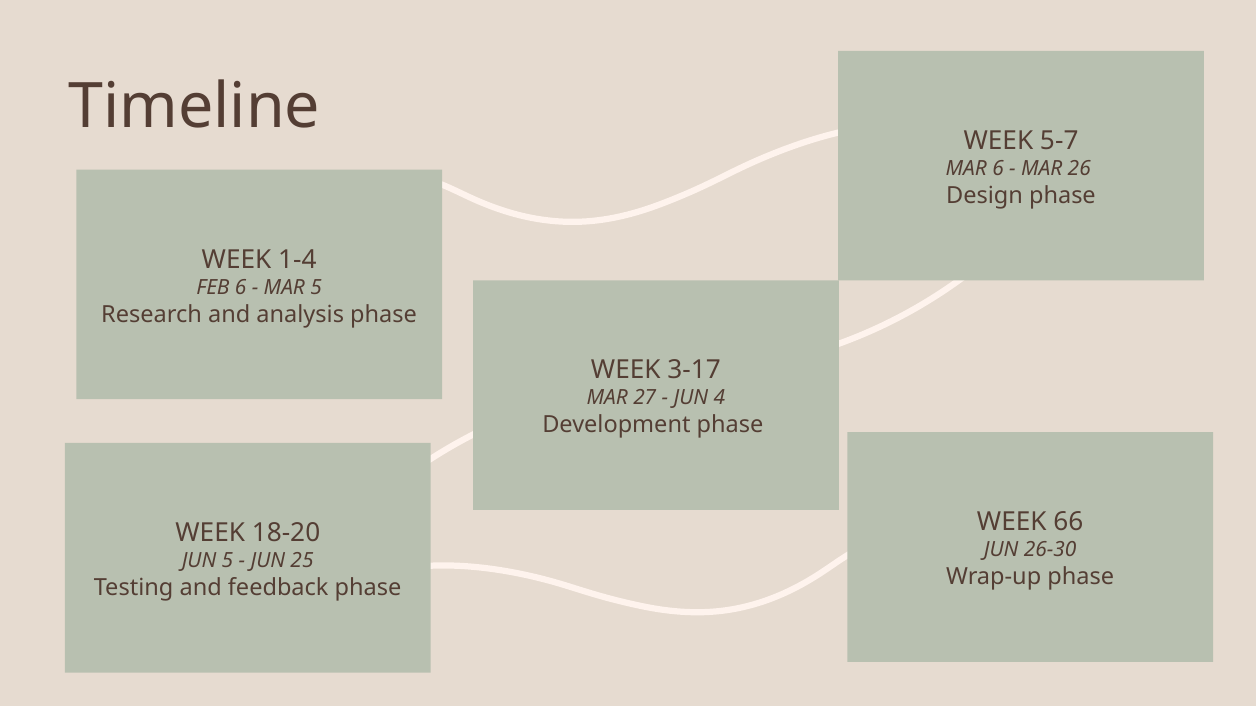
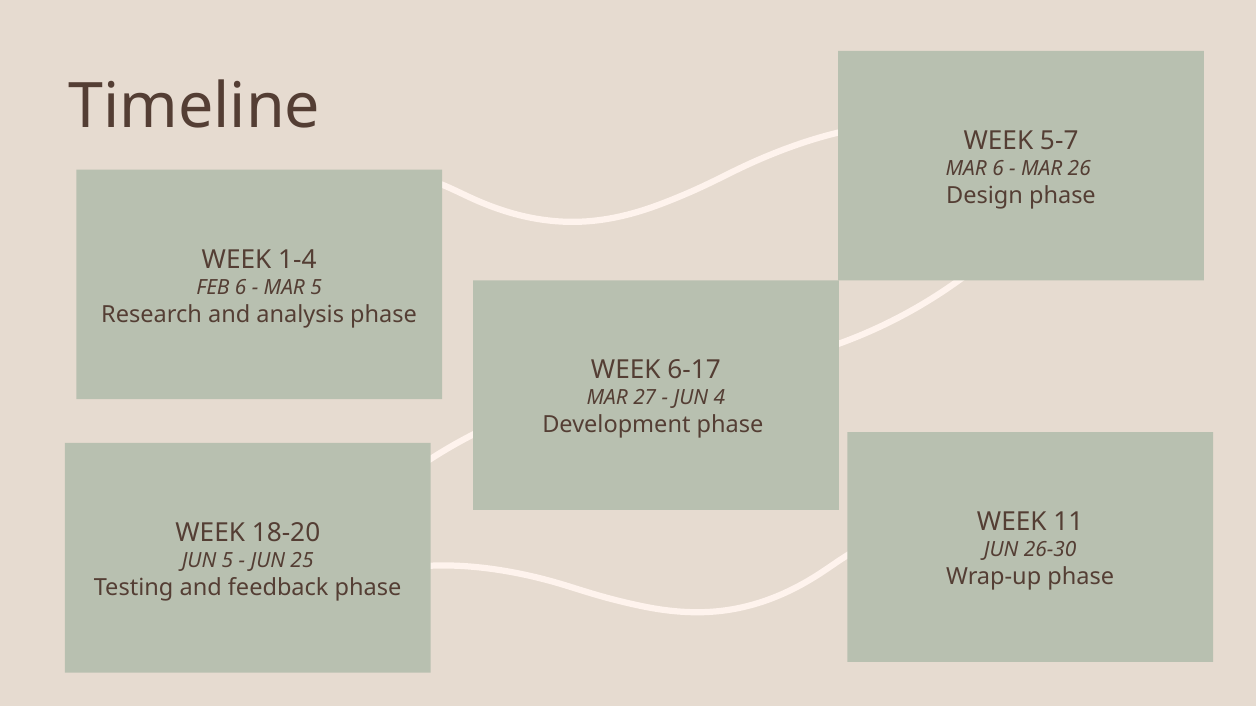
3-17: 3-17 -> 6-17 (694, 370)
66: 66 -> 11 (1068, 523)
